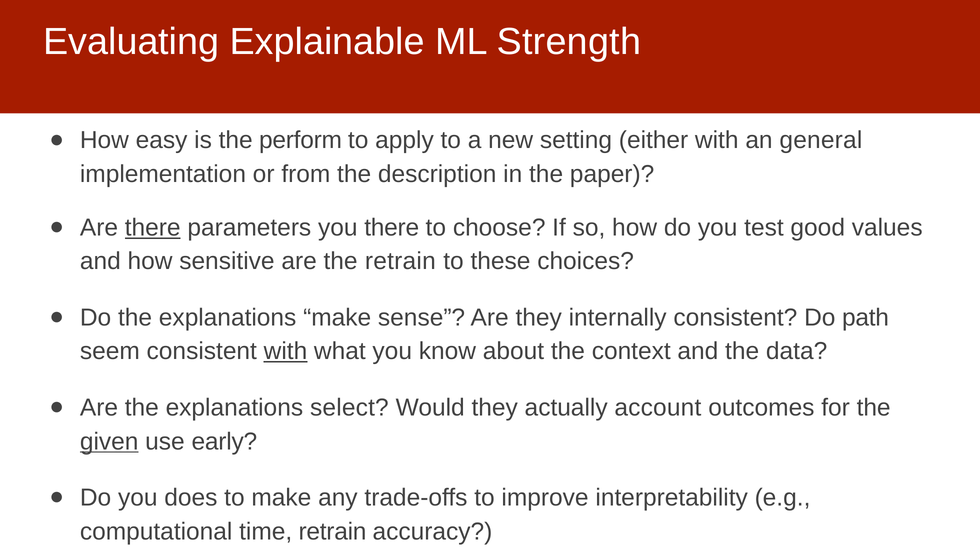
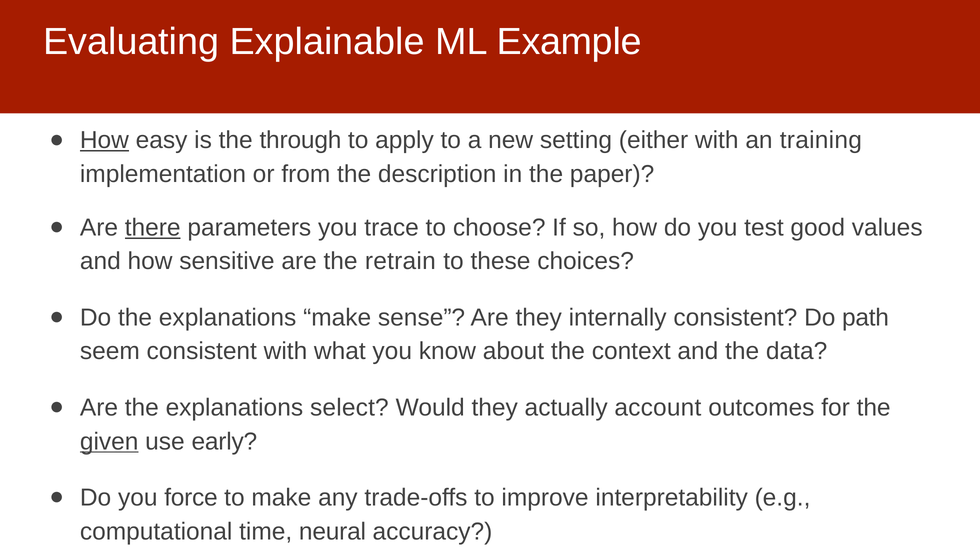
Strength: Strength -> Example (569, 42)
How underline: none -> present (104, 140)
perform: perform -> through (300, 140)
general: general -> training (821, 140)
you there: there -> trace (392, 228)
with underline: present -> none (285, 352)
does: does -> force (191, 498)
time retrain: retrain -> neural (332, 532)
